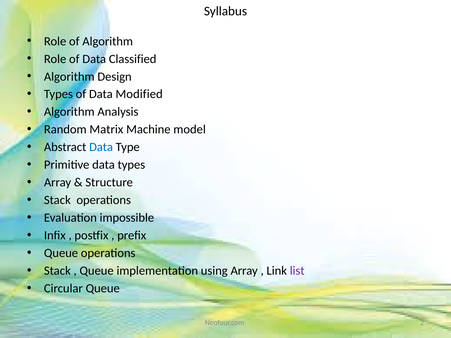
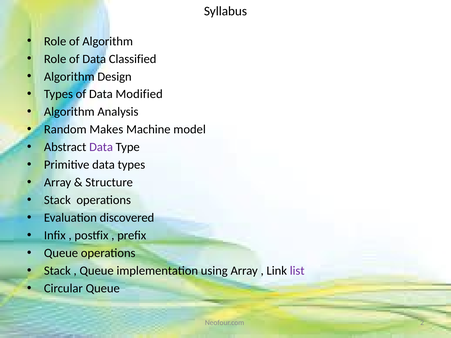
Matrix: Matrix -> Makes (106, 130)
Data colour: blue -> purple (101, 147)
impossible: impossible -> discovered (127, 218)
